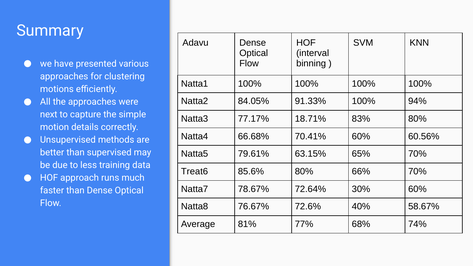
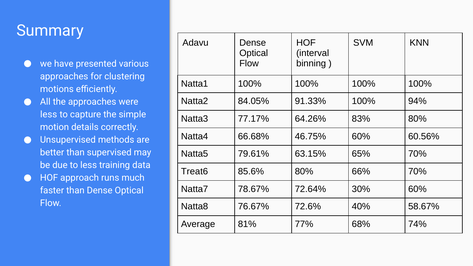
next: next -> less (49, 115)
18.71%: 18.71% -> 64.26% (310, 119)
70.41%: 70.41% -> 46.75% (310, 136)
